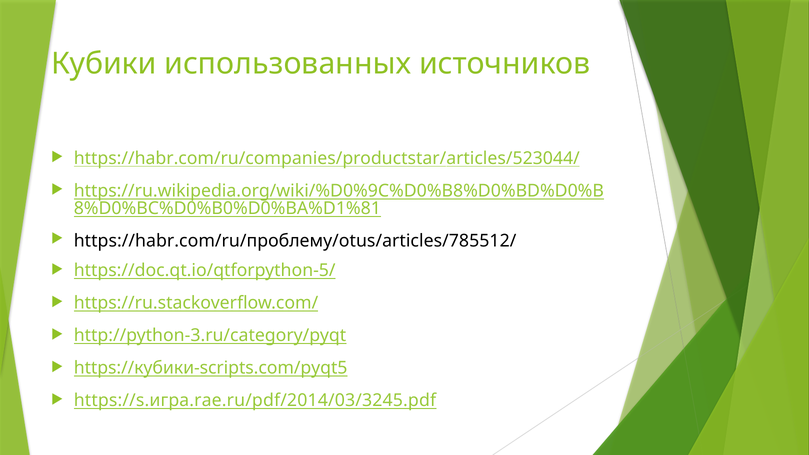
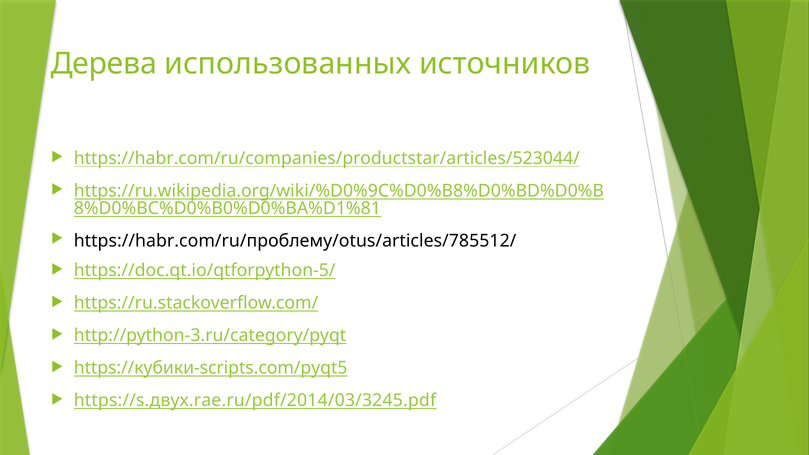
Кубики: Кубики -> Дерева (104, 64)
https://s.игра.rae.ru/pdf/2014/03/3245.pdf: https://s.игра.rae.ru/pdf/2014/03/3245.pdf -> https://s.двух.rae.ru/pdf/2014/03/3245.pdf (255, 401)
